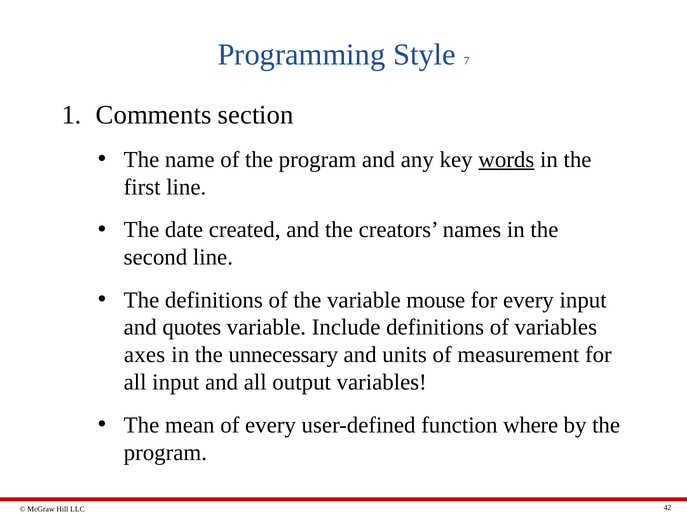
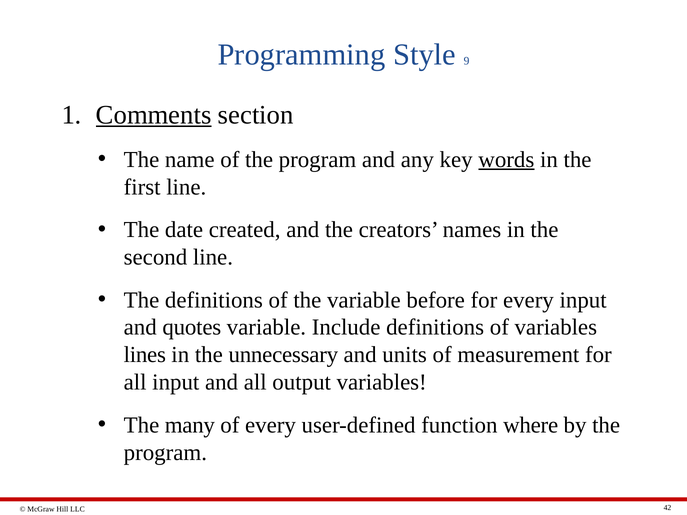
7: 7 -> 9 (467, 61)
Comments underline: none -> present (154, 115)
mouse: mouse -> before (436, 300)
axes: axes -> lines (145, 355)
mean: mean -> many (190, 425)
